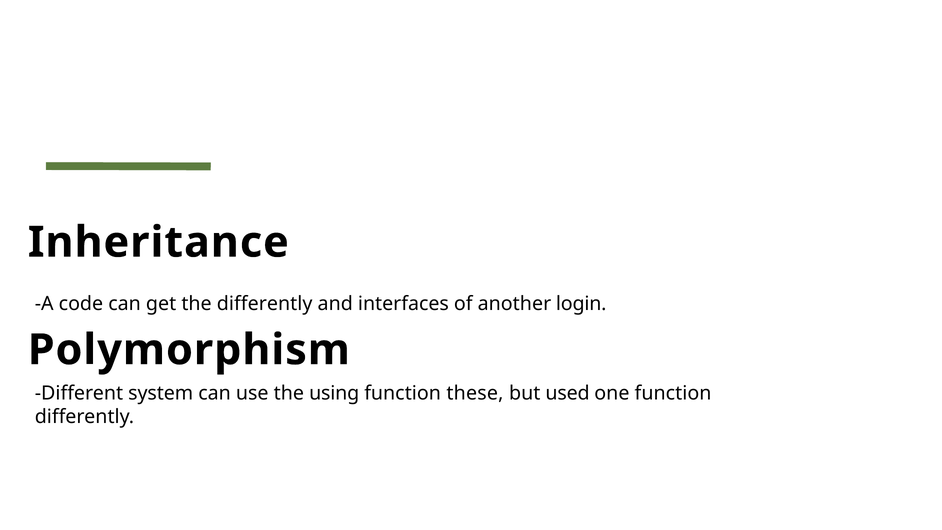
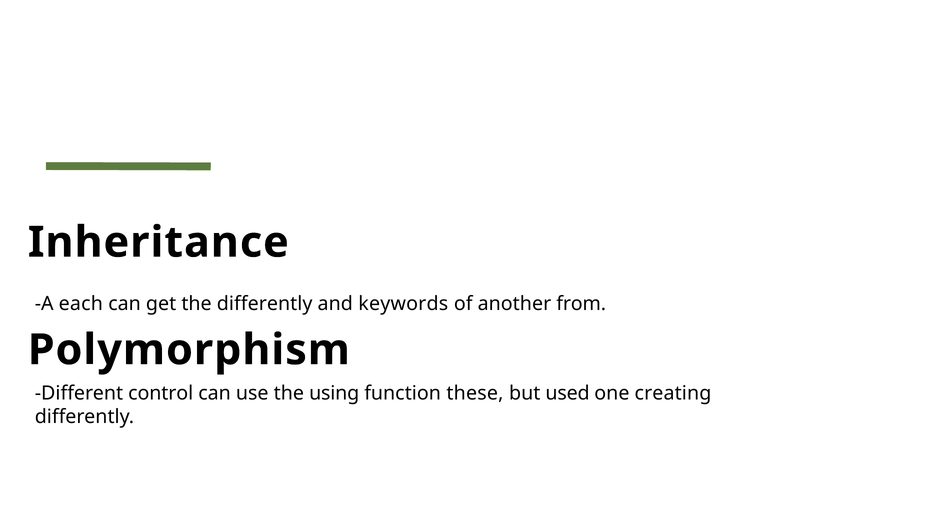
code: code -> each (81, 304)
interfaces: interfaces -> keywords (403, 304)
login: login -> from (581, 304)
system: system -> control (161, 393)
one function: function -> creating (673, 393)
